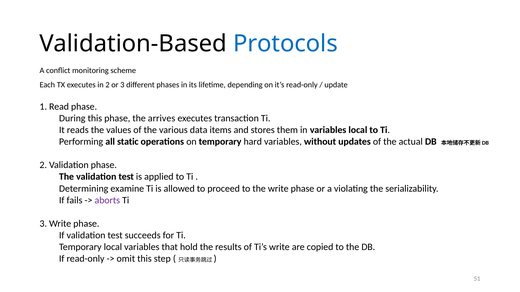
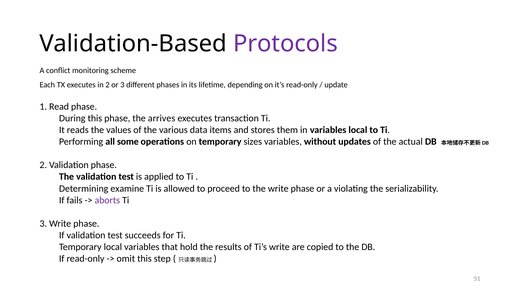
Protocols colour: blue -> purple (285, 44)
static: static -> some (128, 142)
hard: hard -> sizes (253, 142)
